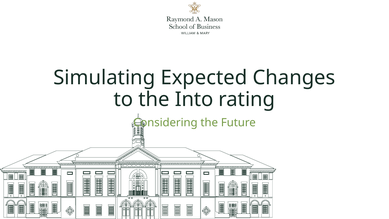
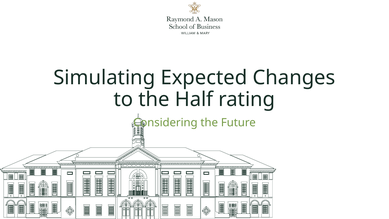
Into: Into -> Half (194, 99)
